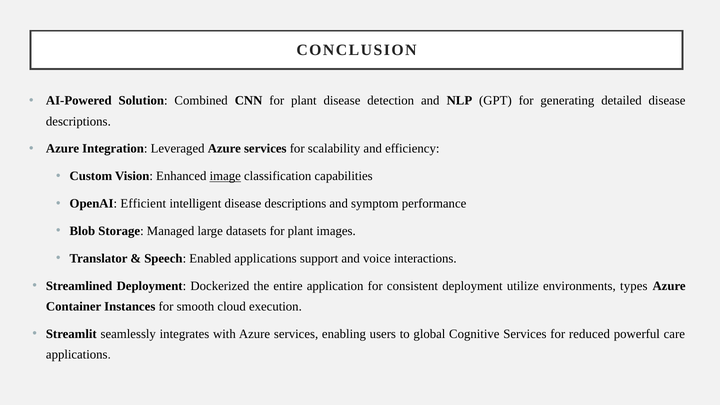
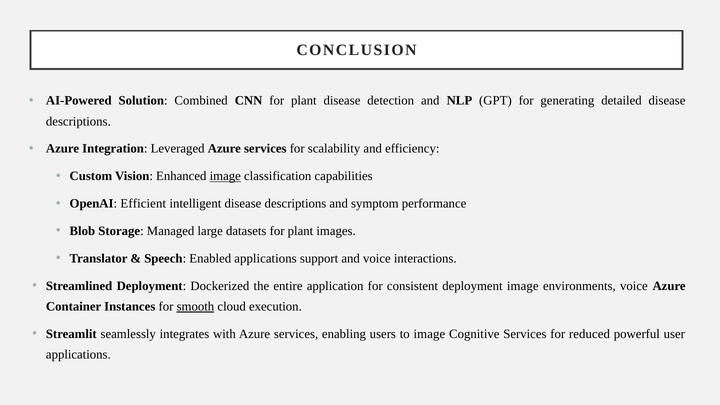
deployment utilize: utilize -> image (523, 286)
environments types: types -> voice (634, 286)
smooth underline: none -> present (195, 306)
to global: global -> image (429, 334)
care: care -> user (674, 334)
